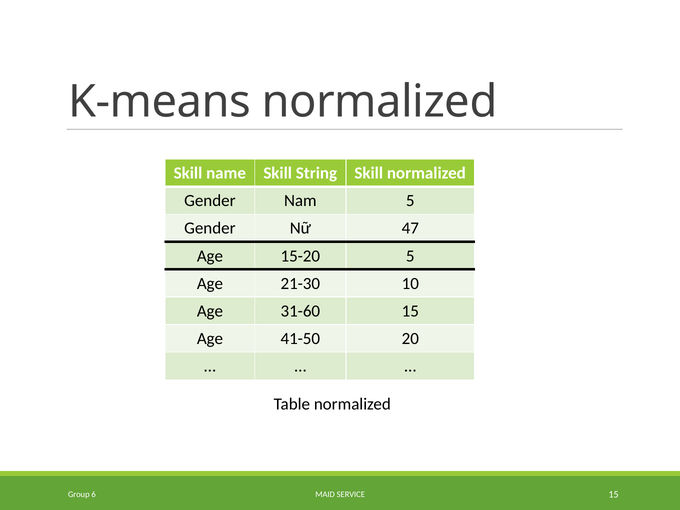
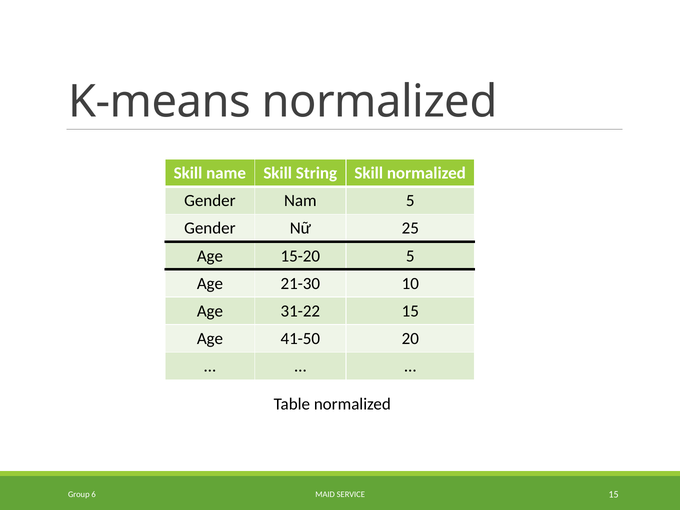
47: 47 -> 25 (410, 228)
31-60: 31-60 -> 31-22 (300, 311)
